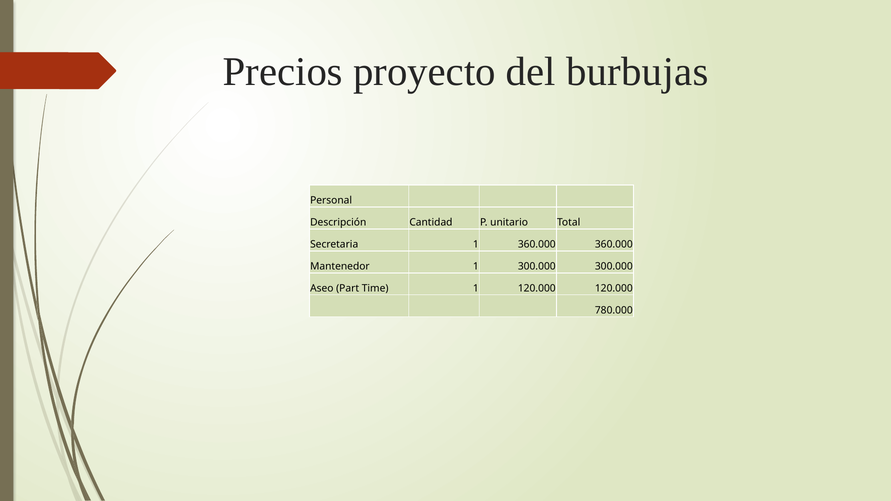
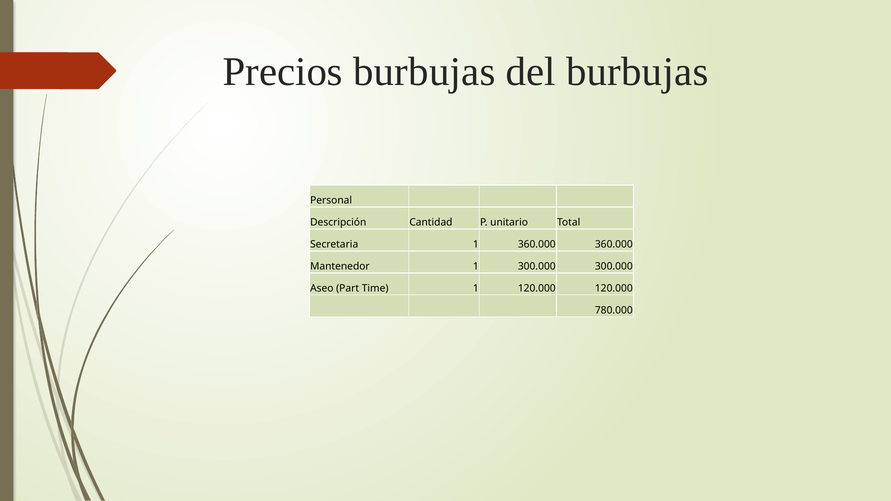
Precios proyecto: proyecto -> burbujas (424, 72)
